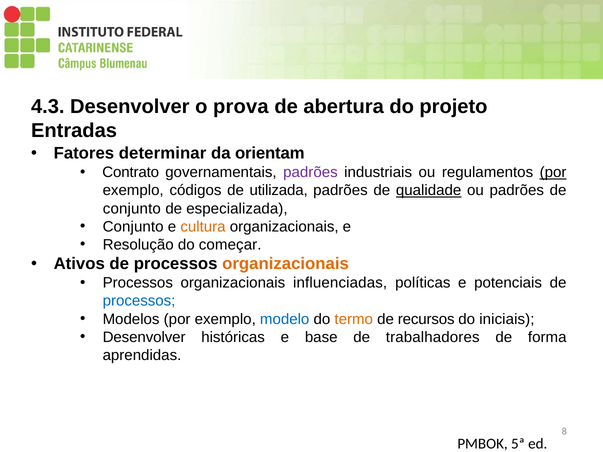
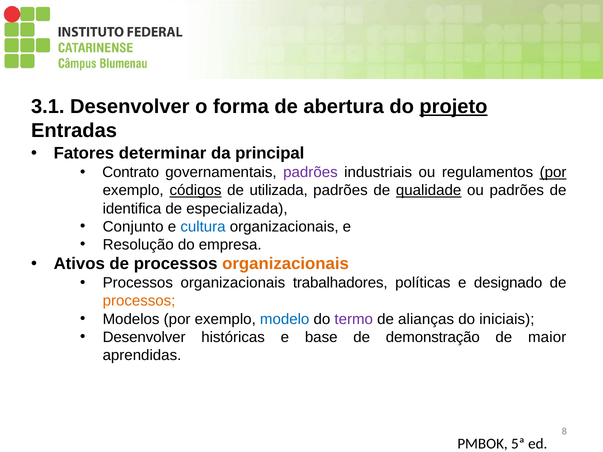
4.3: 4.3 -> 3.1 (48, 107)
prova: prova -> forma (241, 107)
projeto underline: none -> present (453, 107)
orientam: orientam -> principal (270, 154)
códigos underline: none -> present (195, 191)
conjunto: conjunto -> identifica (132, 209)
cultura colour: orange -> blue (203, 227)
começar: começar -> empresa (230, 245)
influenciadas: influenciadas -> trabalhadores (340, 283)
potenciais: potenciais -> designado (508, 283)
processos colour: blue -> orange (139, 301)
termo colour: orange -> purple (354, 319)
recursos: recursos -> alianças (426, 319)
trabalhadores: trabalhadores -> demonstração (433, 337)
forma: forma -> maior (547, 337)
